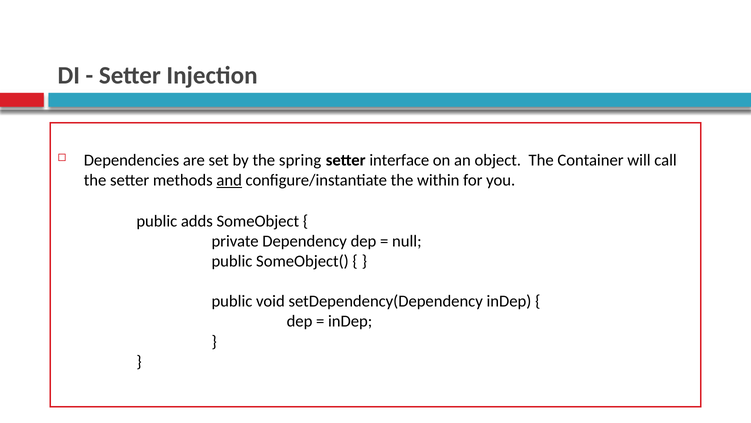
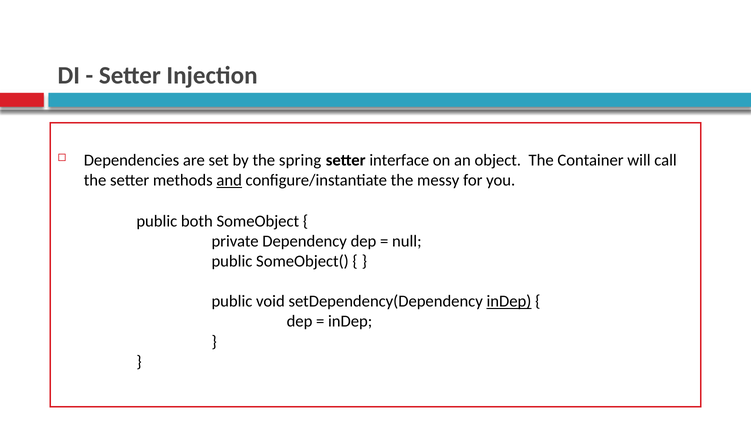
within: within -> messy (438, 180)
adds: adds -> both (197, 221)
inDep underline: none -> present (509, 301)
